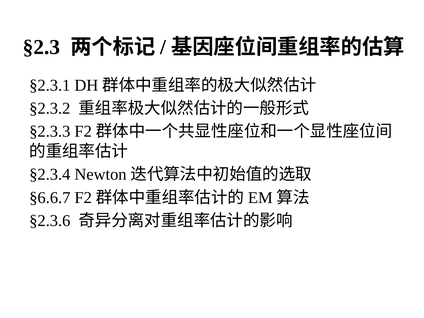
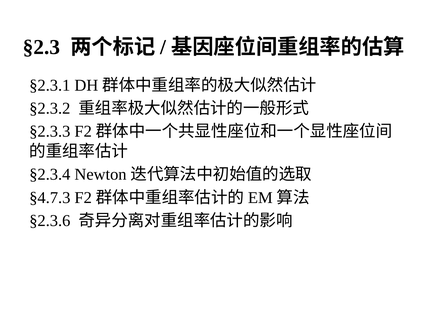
§6.6.7: §6.6.7 -> §4.7.3 (50, 198)
